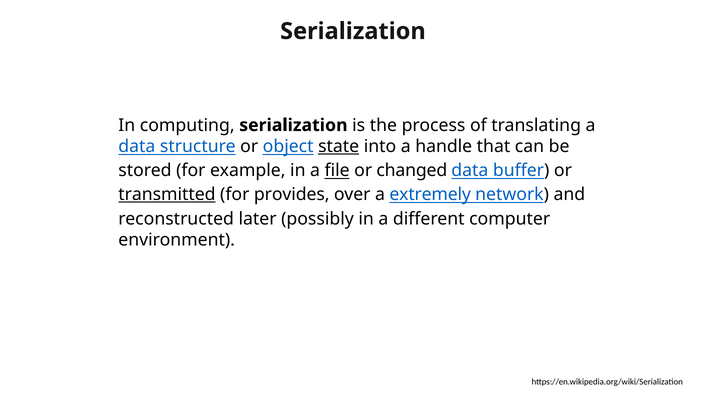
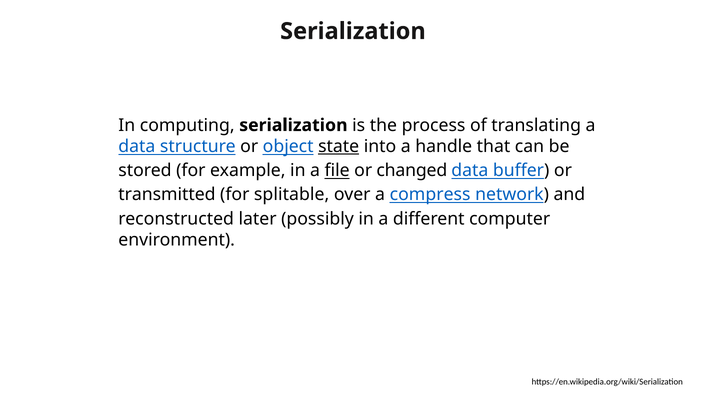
transmitted underline: present -> none (167, 195)
provides: provides -> splitable (292, 195)
extremely: extremely -> compress (430, 195)
